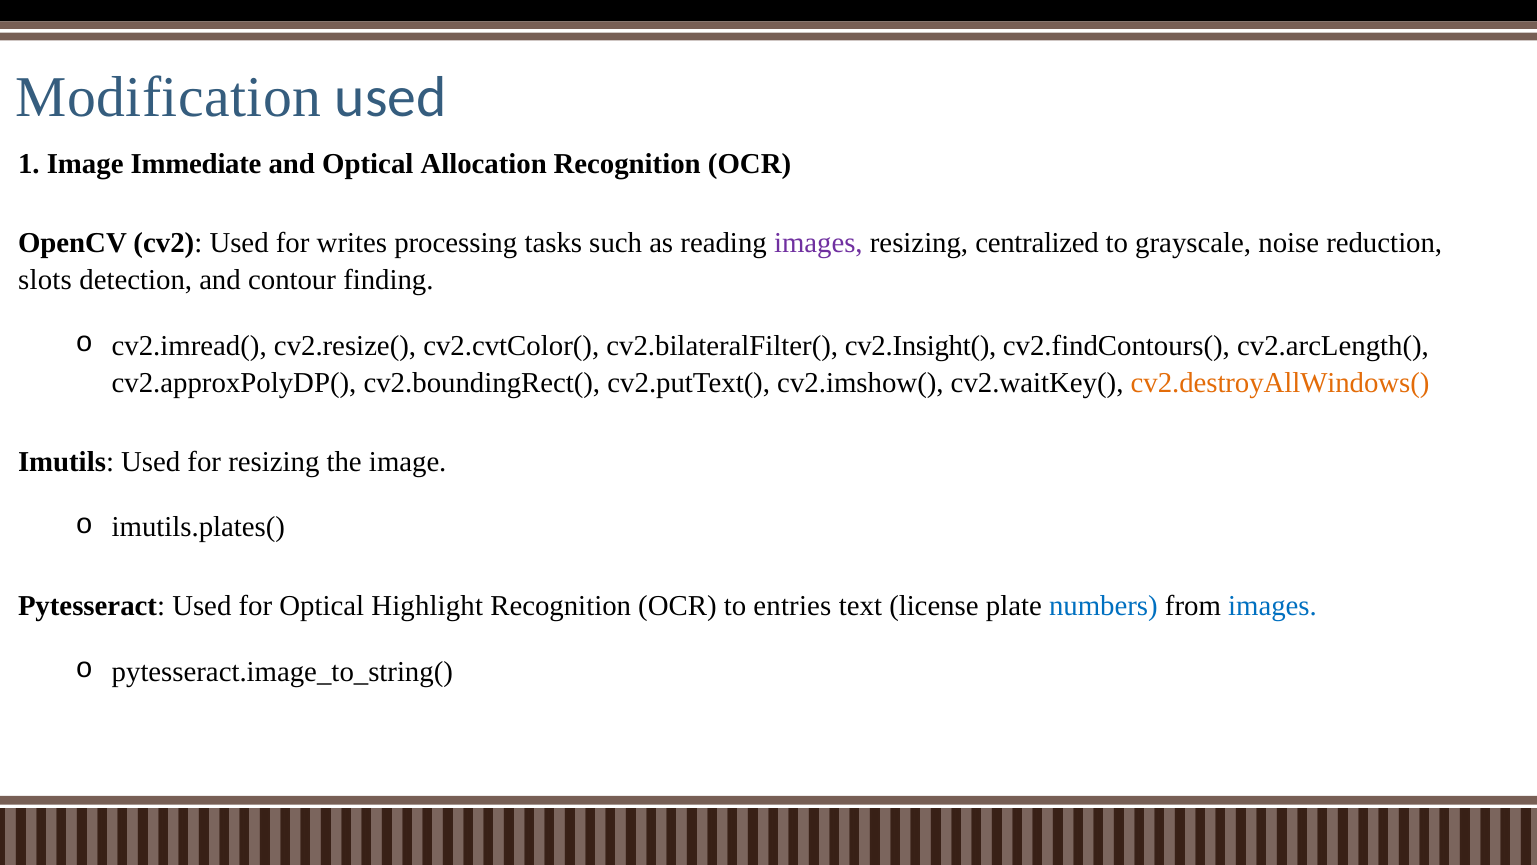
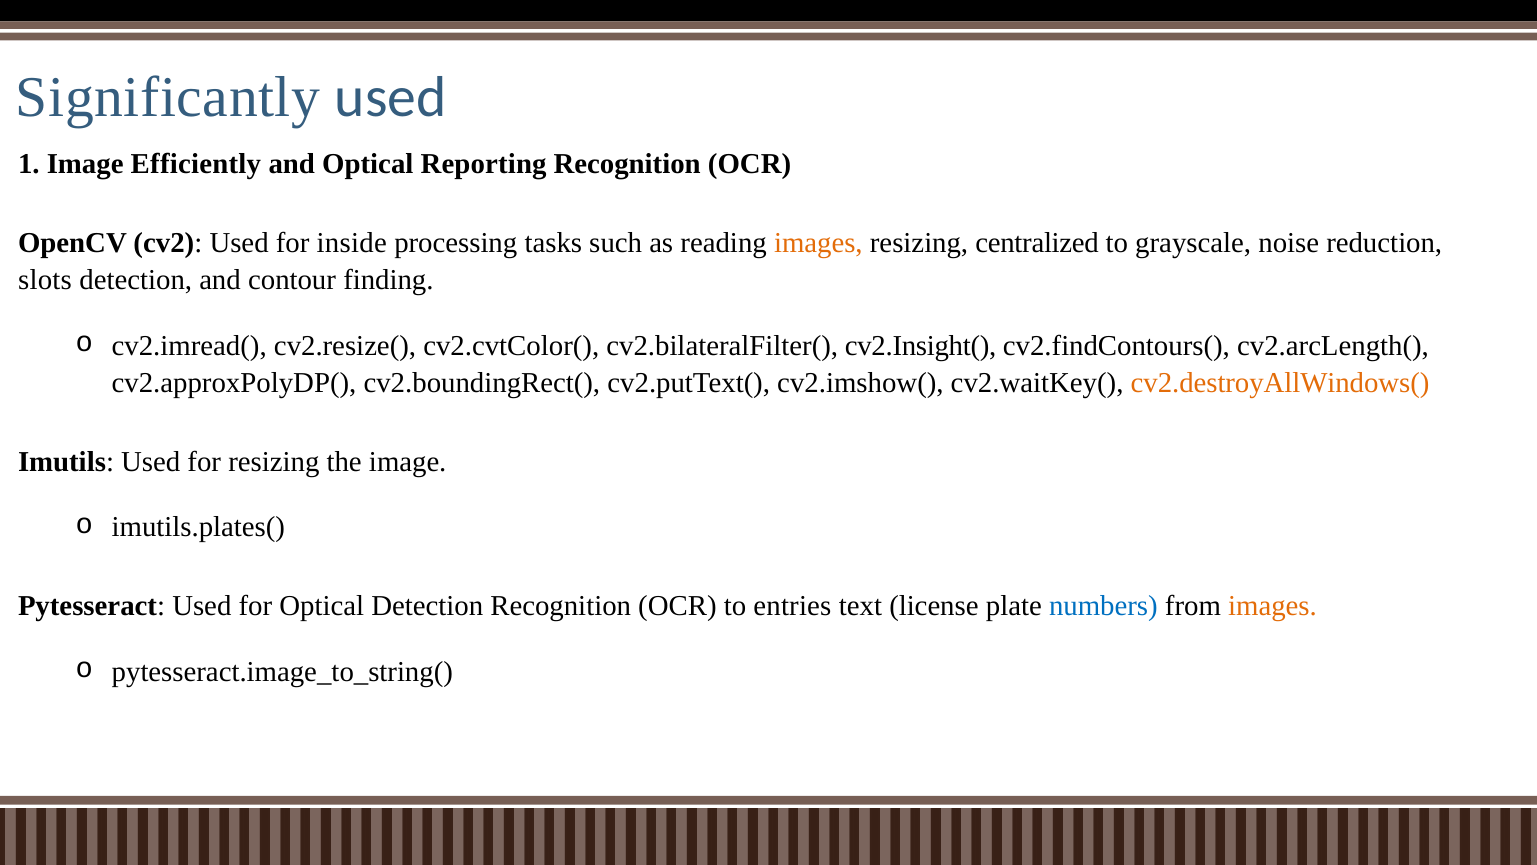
Modification: Modification -> Significantly (168, 98)
Immediate: Immediate -> Efficiently (196, 164)
Allocation: Allocation -> Reporting (484, 164)
writes: writes -> inside (352, 243)
images colour: purple -> orange (818, 243)
Optical Highlight: Highlight -> Detection (427, 606)
images colour: blue -> orange (1273, 606)
